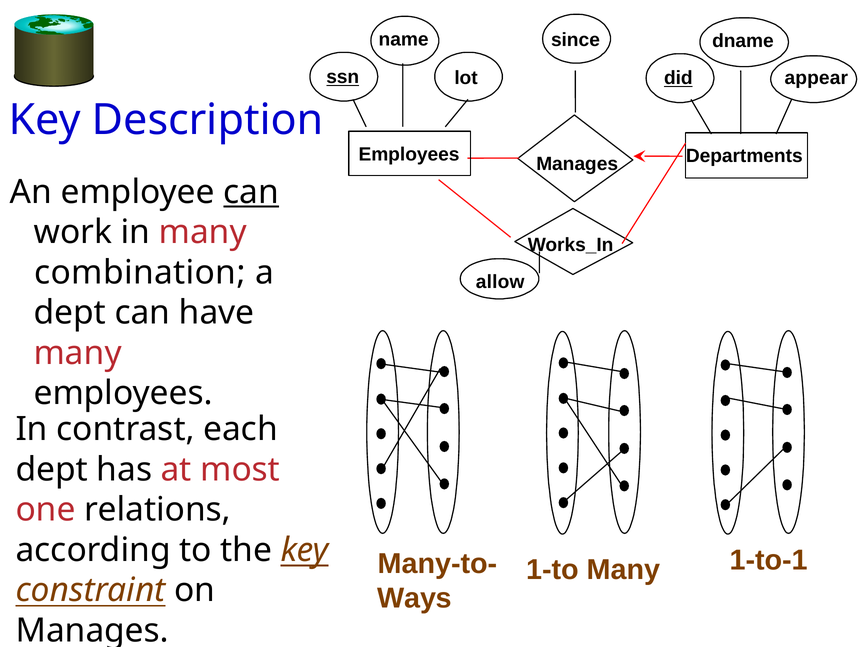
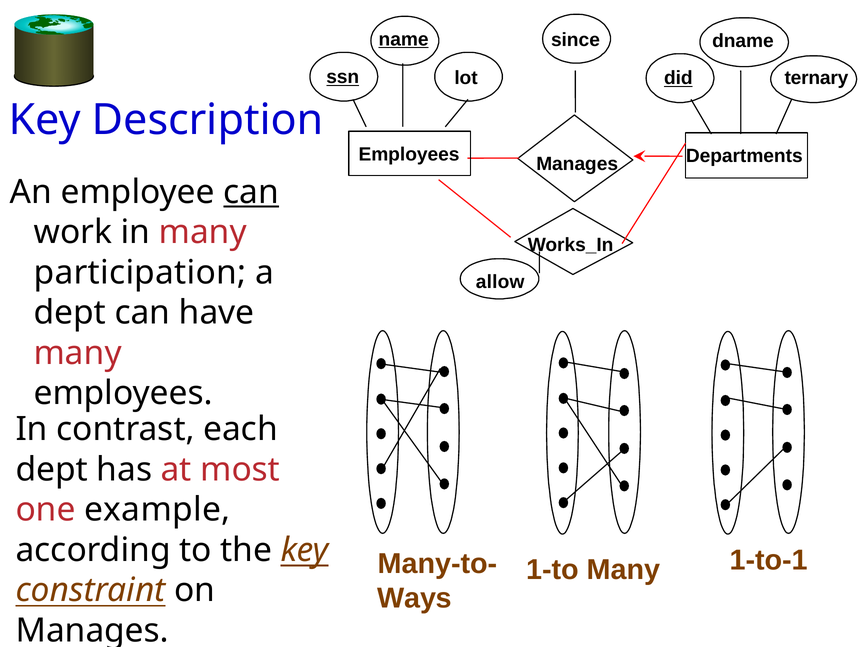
name underline: none -> present (404, 39)
appear: appear -> ternary (816, 78)
combination: combination -> participation (140, 273)
relations: relations -> example (157, 510)
